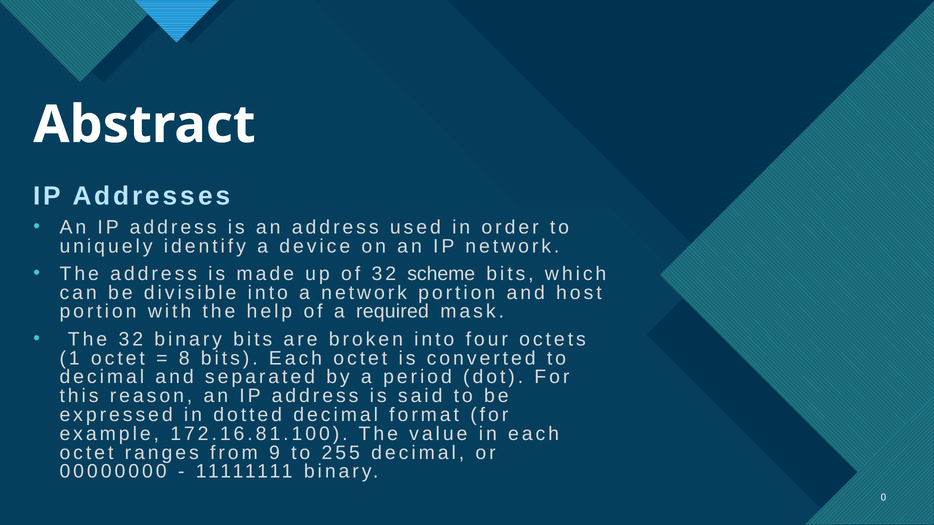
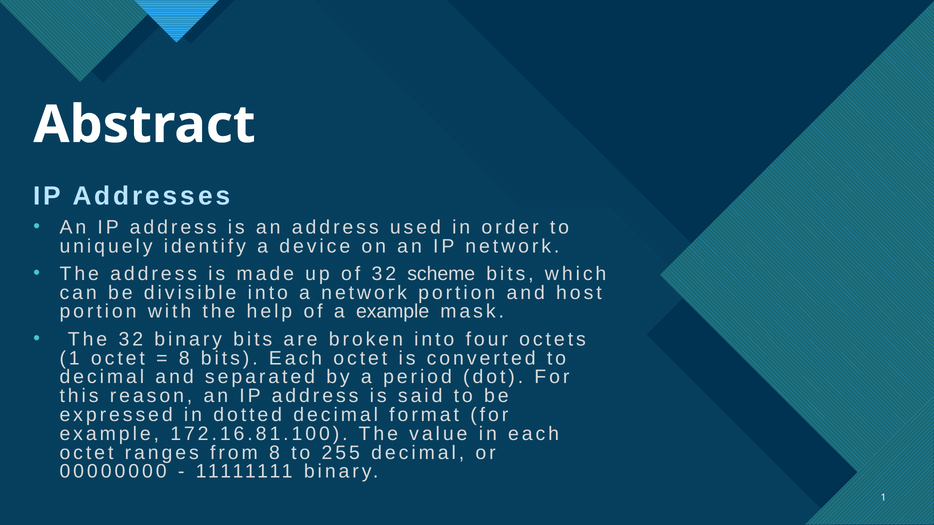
a required: required -> example (393, 312)
from 9: 9 -> 8 (274, 453)
0: 0 -> 1 (883, 498)
